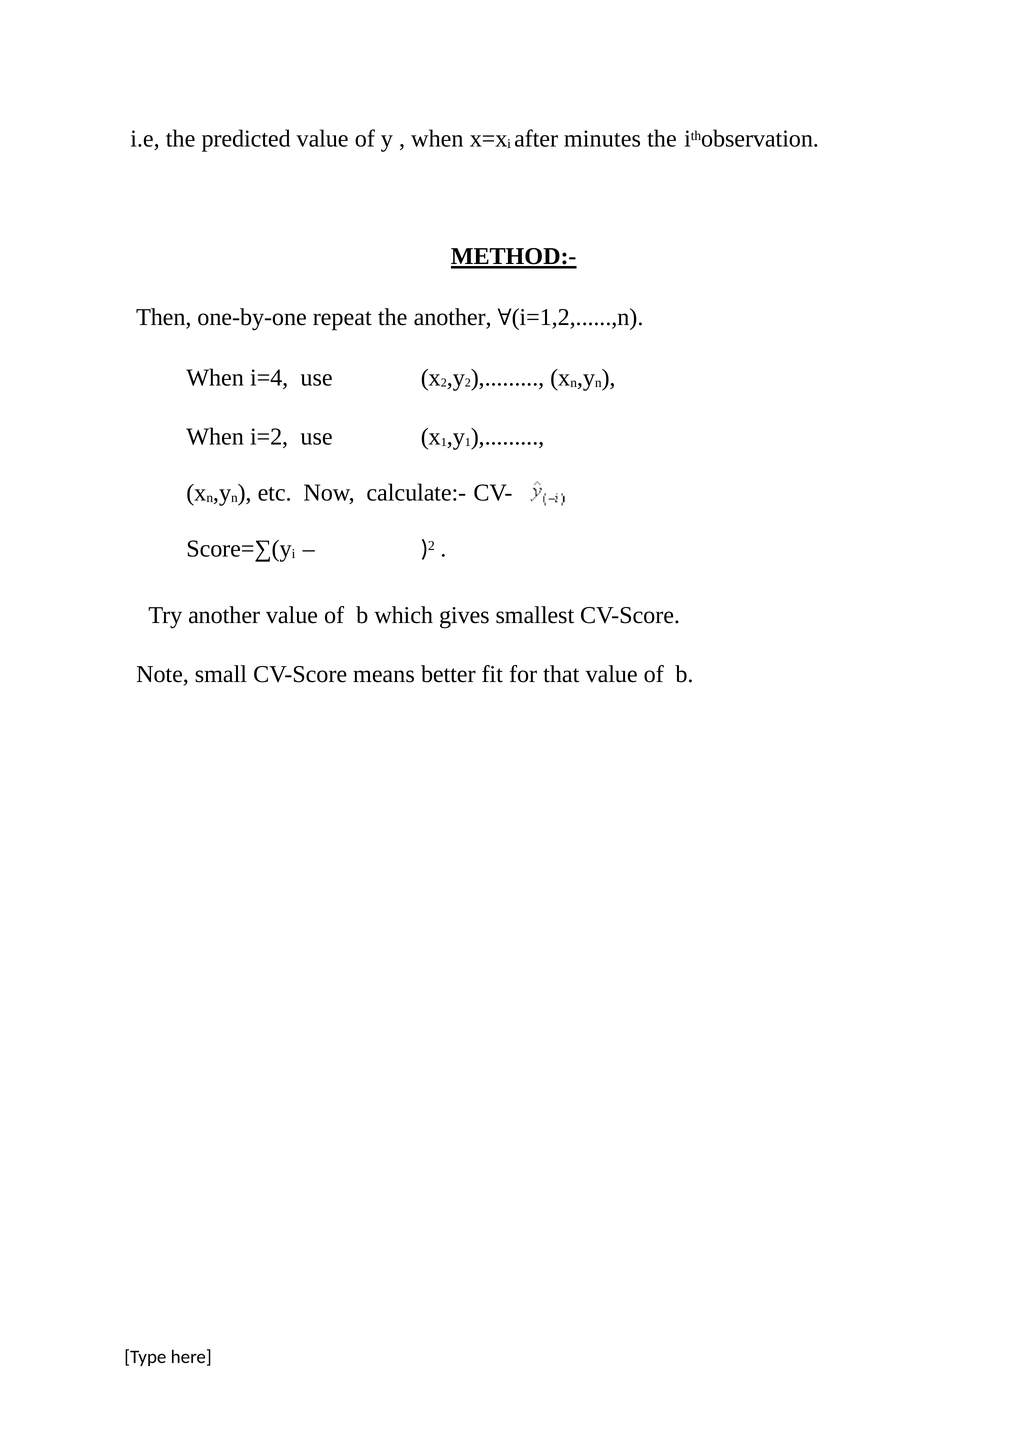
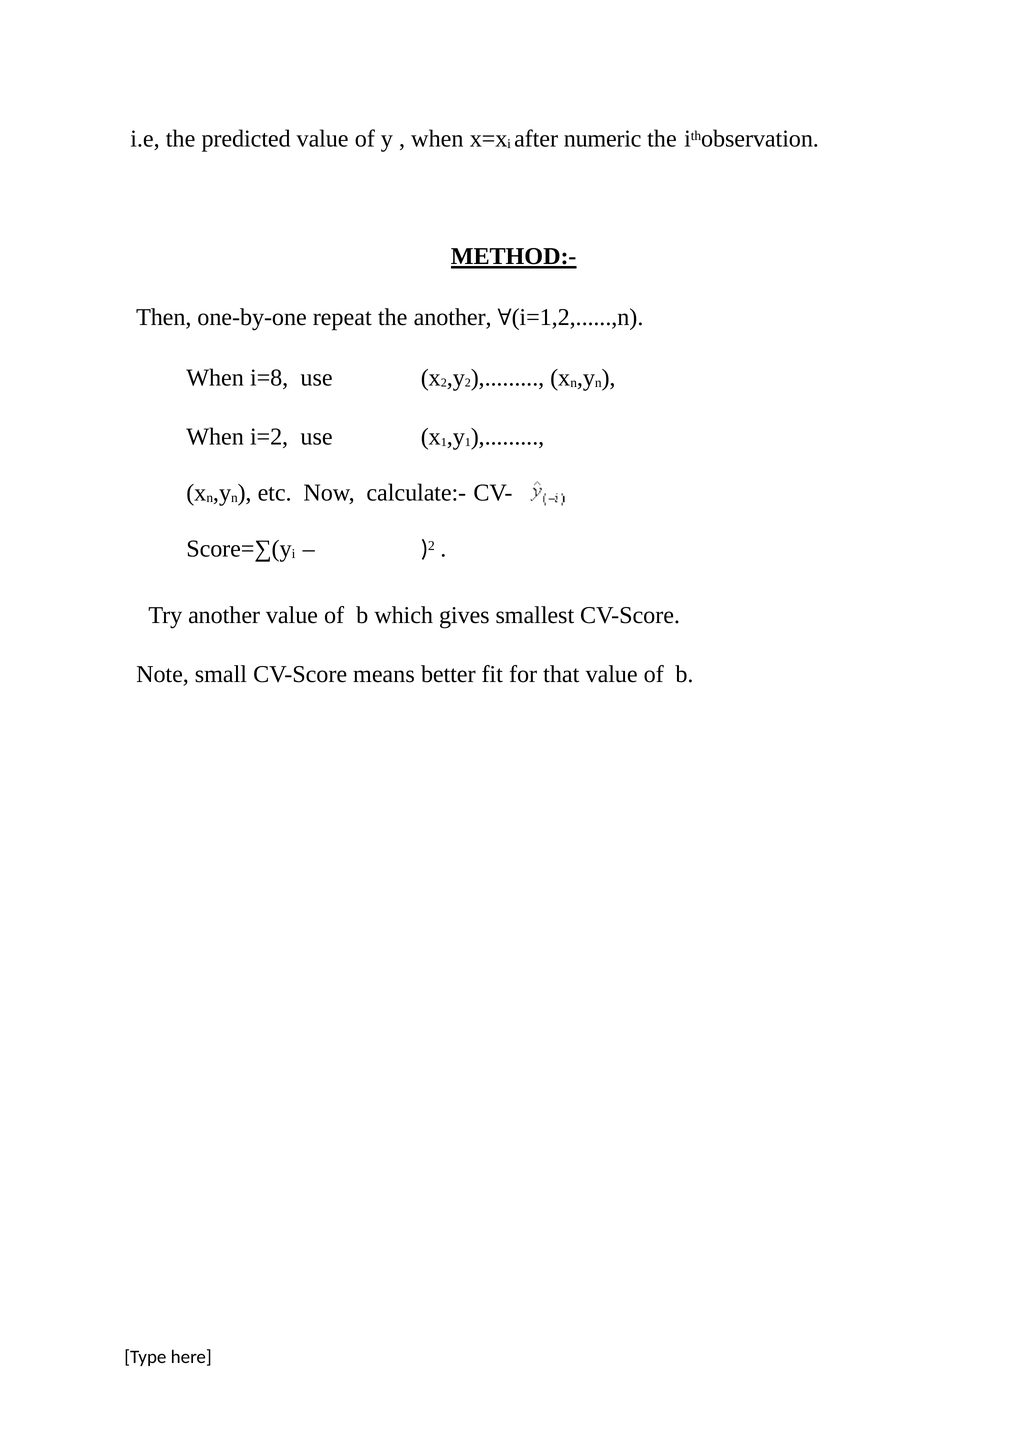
minutes: minutes -> numeric (603, 139)
i=4: i=4 -> i=8 (269, 378)
